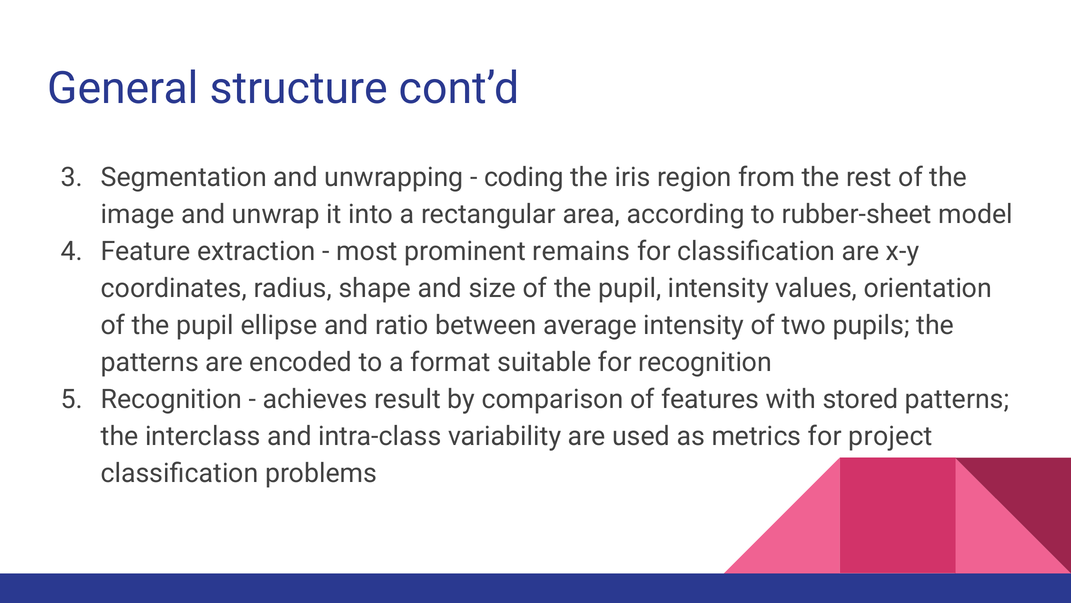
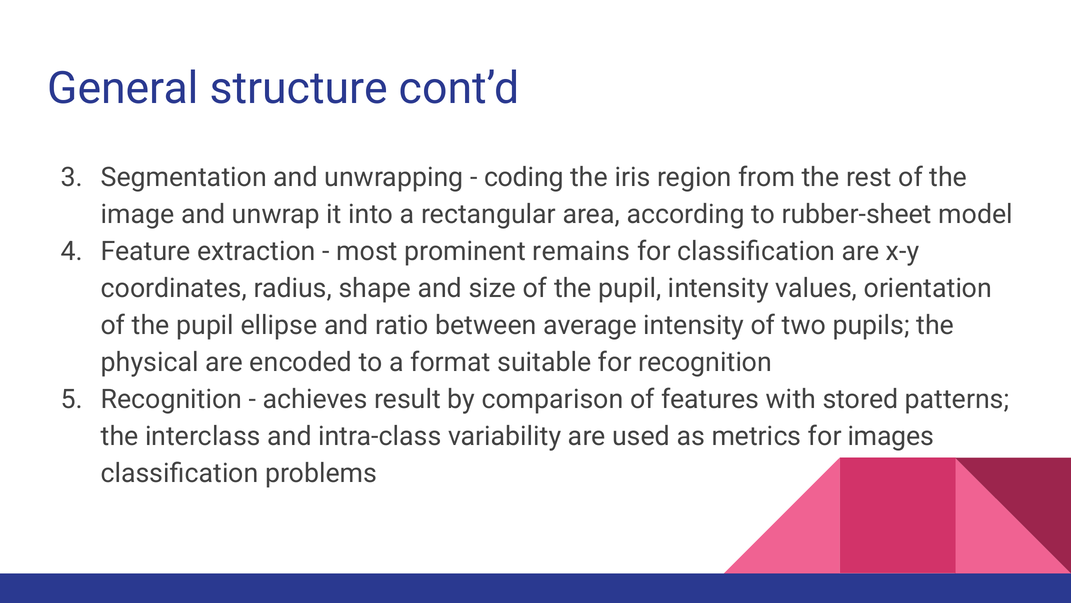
patterns: patterns -> physical (150, 362)
project: project -> images (891, 436)
